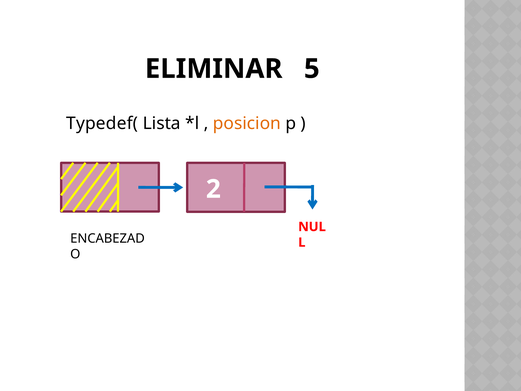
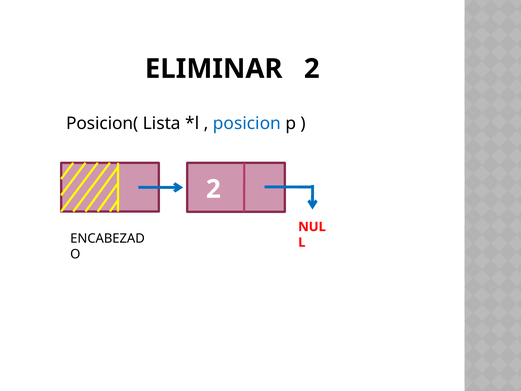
ELIMINAR 5: 5 -> 2 (312, 69)
Typedef(: Typedef( -> Posicion( (102, 123)
posicion colour: orange -> blue (247, 123)
